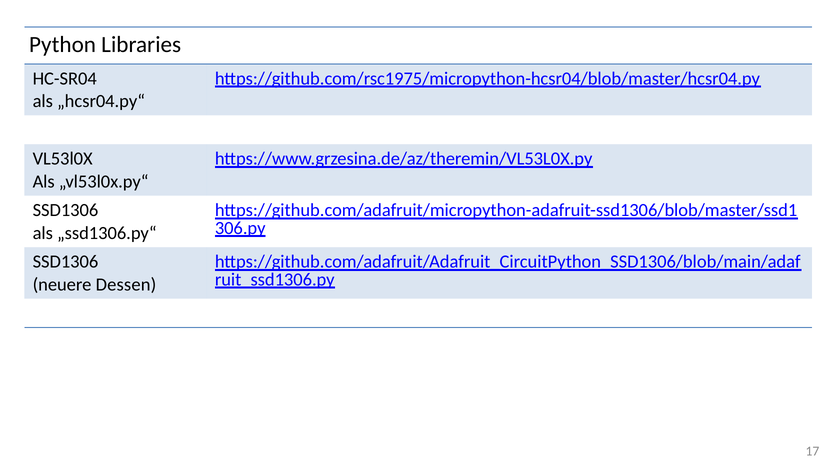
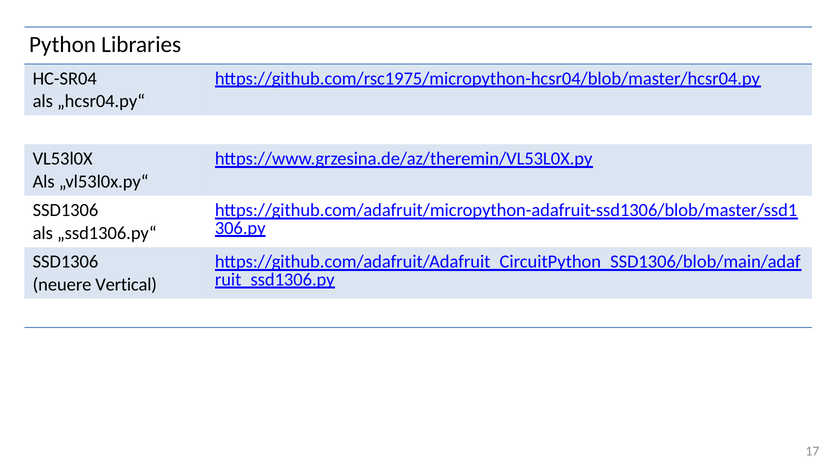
Dessen: Dessen -> Vertical (126, 284)
